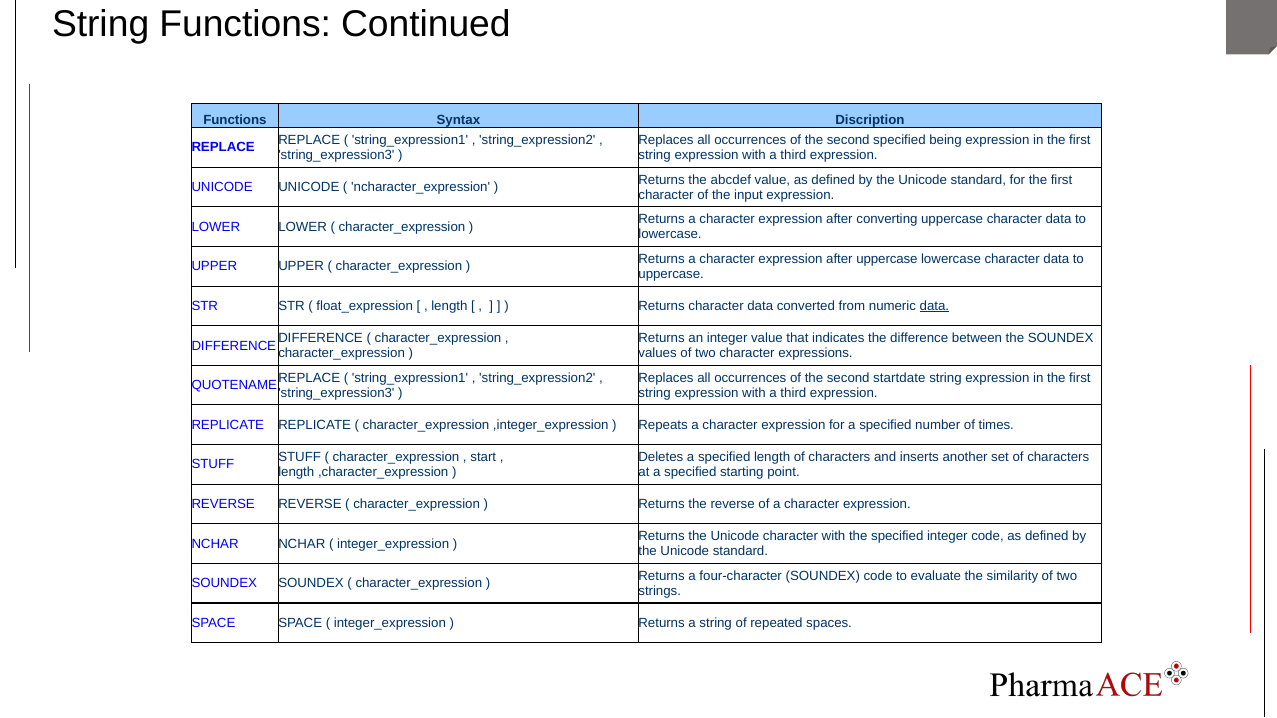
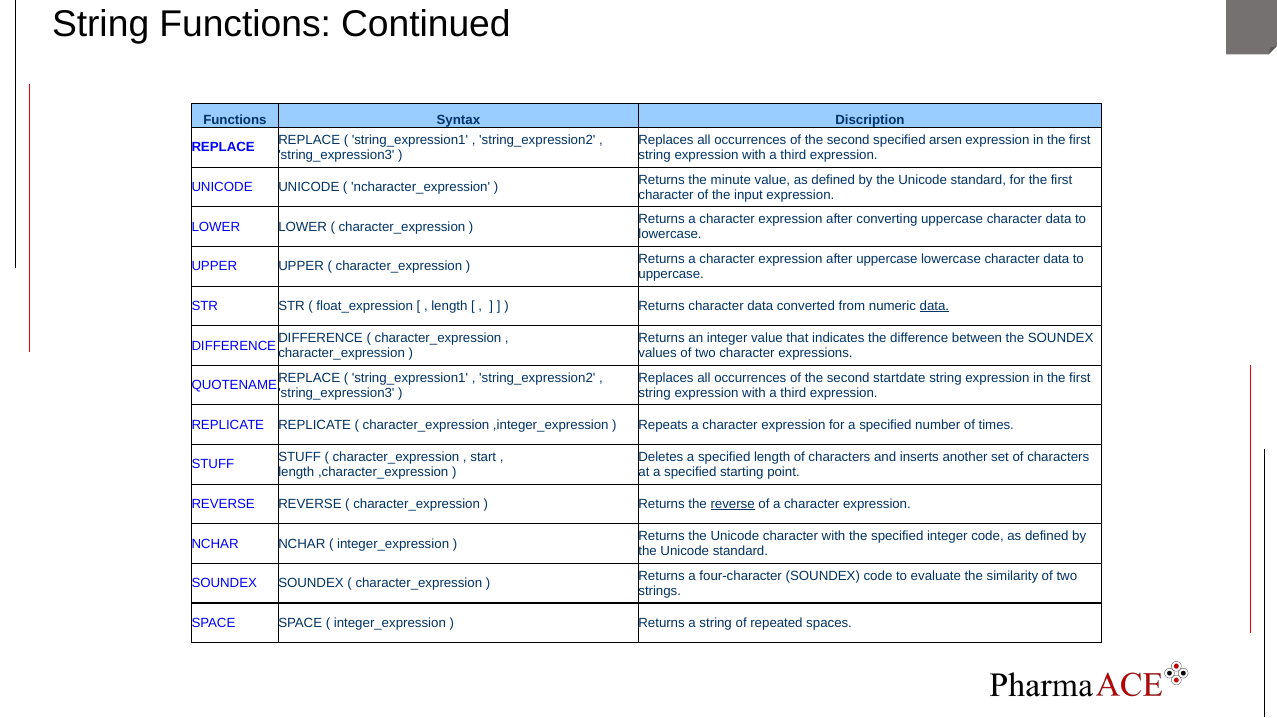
being: being -> arsen (946, 140)
abcdef: abcdef -> minute (731, 180)
reverse underline: none -> present (733, 504)
